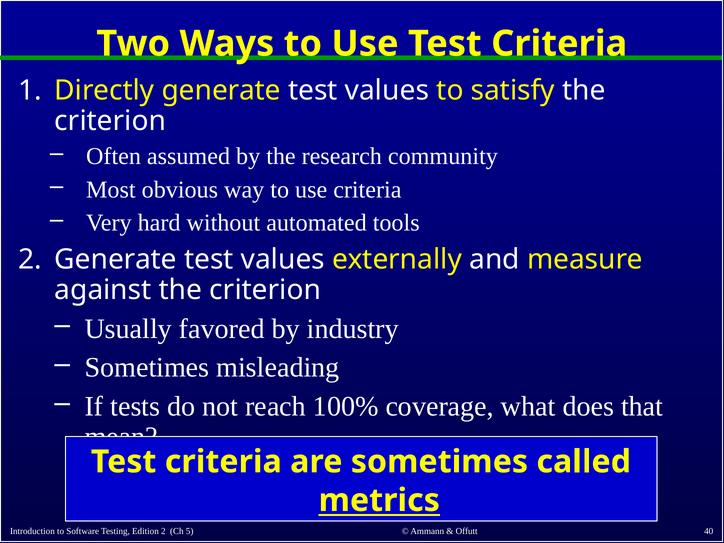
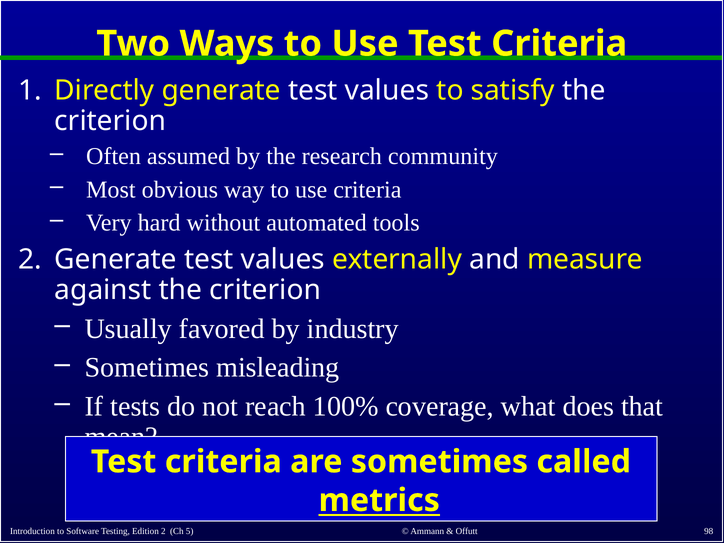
40: 40 -> 98 (709, 531)
